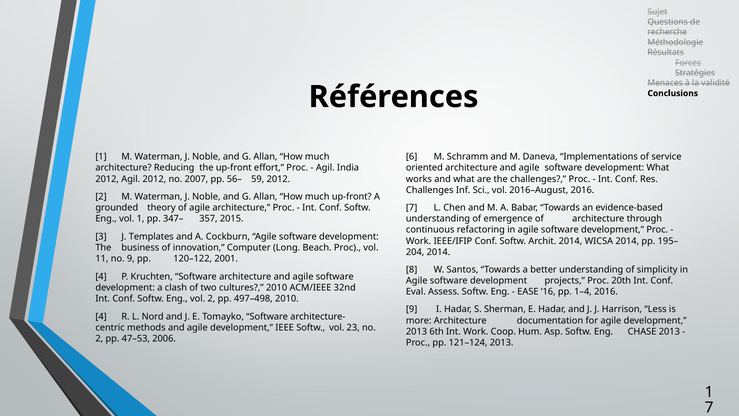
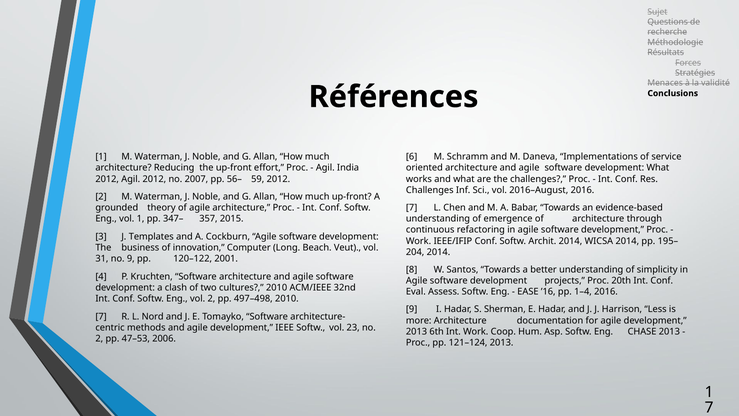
Beach Proc: Proc -> Veut (348, 248)
11: 11 -> 31 (102, 259)
4: 4 -> 7 (101, 316)
